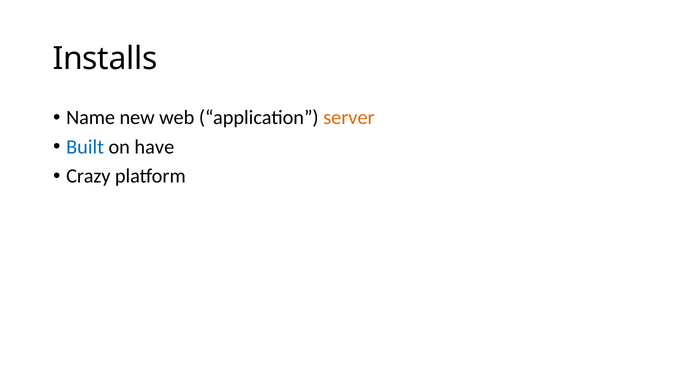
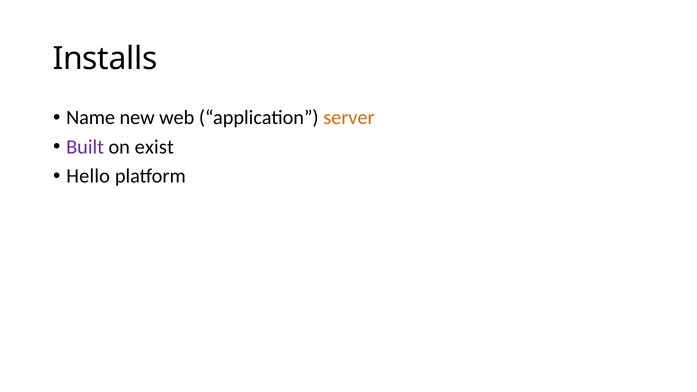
Built colour: blue -> purple (85, 147)
have: have -> exist (154, 147)
Crazy: Crazy -> Hello (88, 176)
